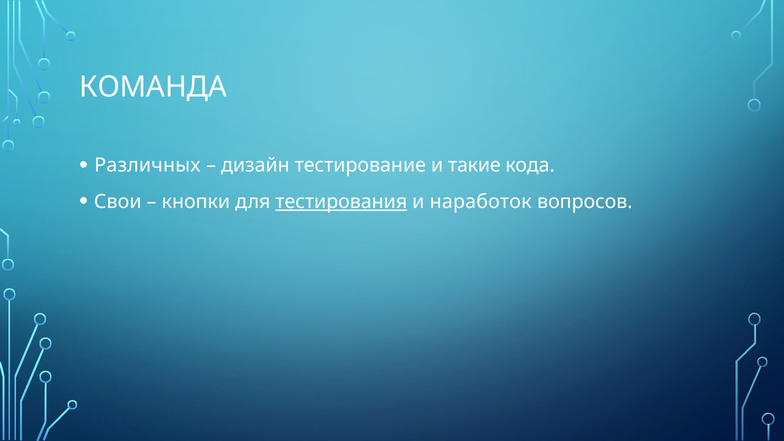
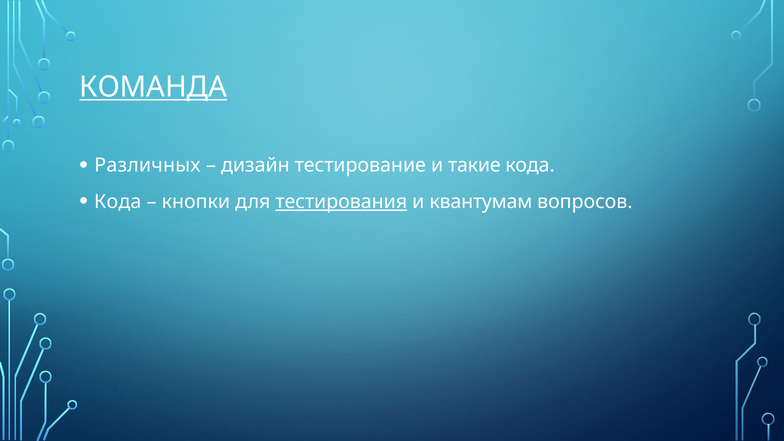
КОМАНДА underline: none -> present (153, 87)
Свои: Свои -> Кода (118, 202)
наработок: наработок -> квантумам (481, 202)
